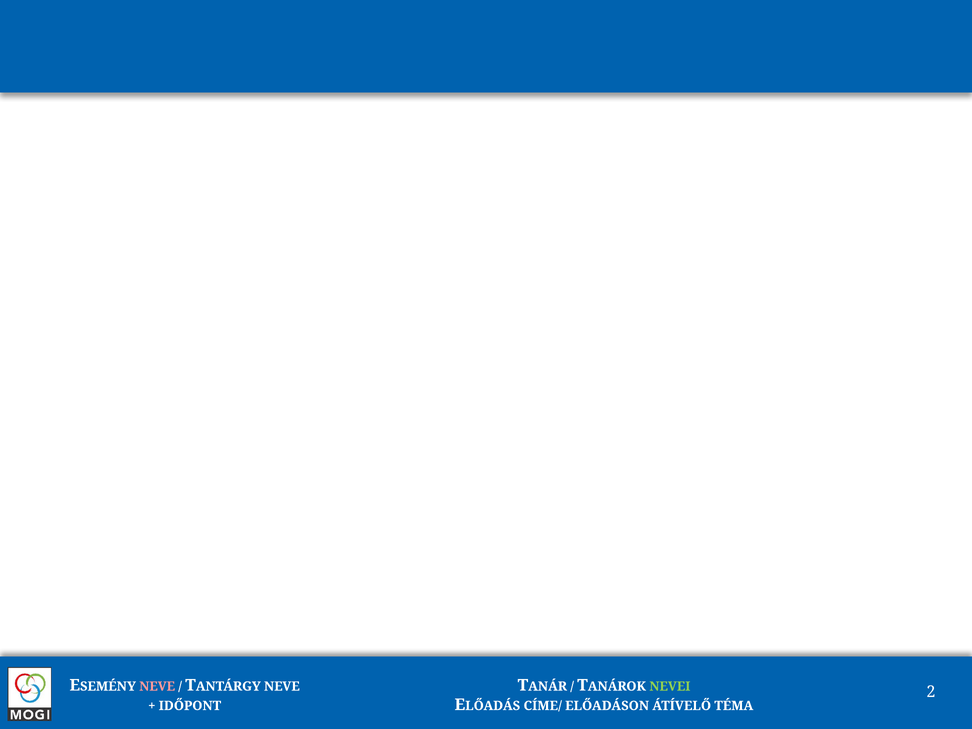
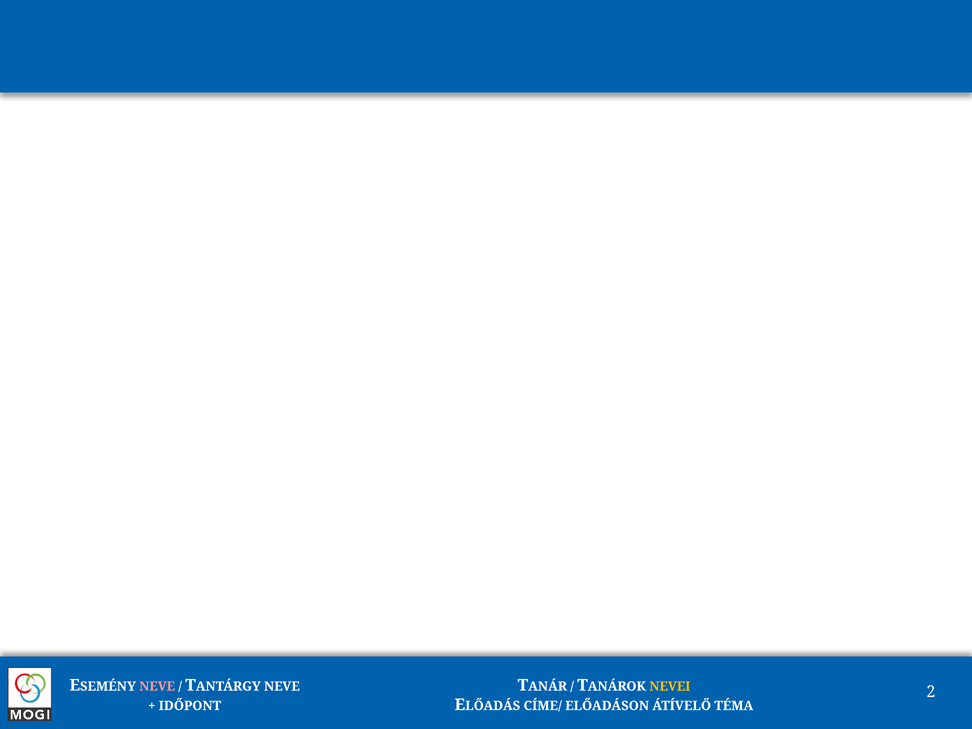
NEVEI colour: light green -> yellow (670, 686)
